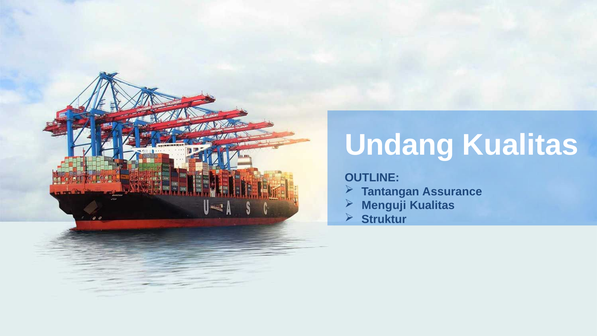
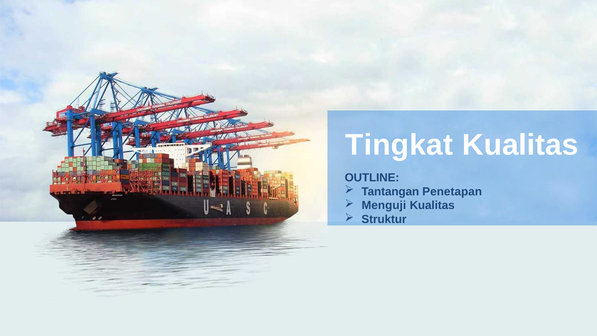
Undang: Undang -> Tingkat (399, 145)
Assurance: Assurance -> Penetapan (452, 191)
